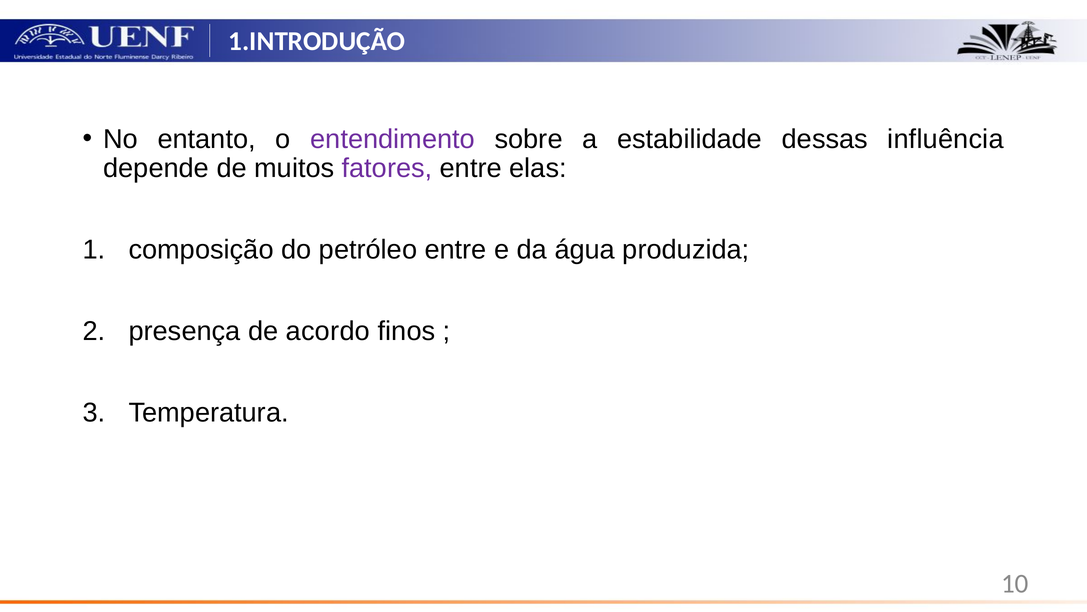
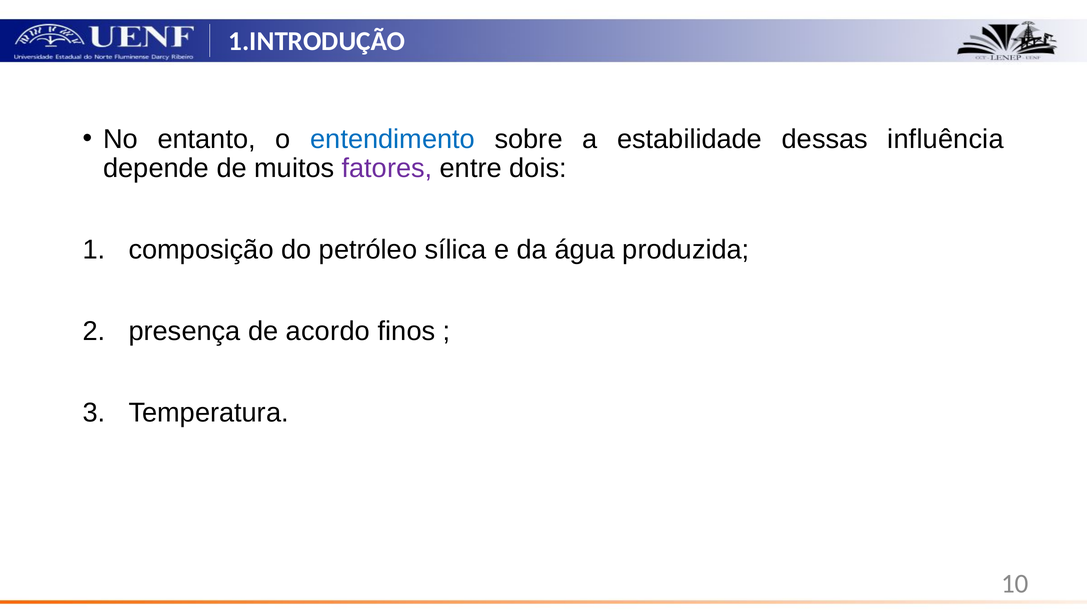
entendimento colour: purple -> blue (393, 139)
elas: elas -> dois (538, 168)
petróleo entre: entre -> sílica (456, 250)
